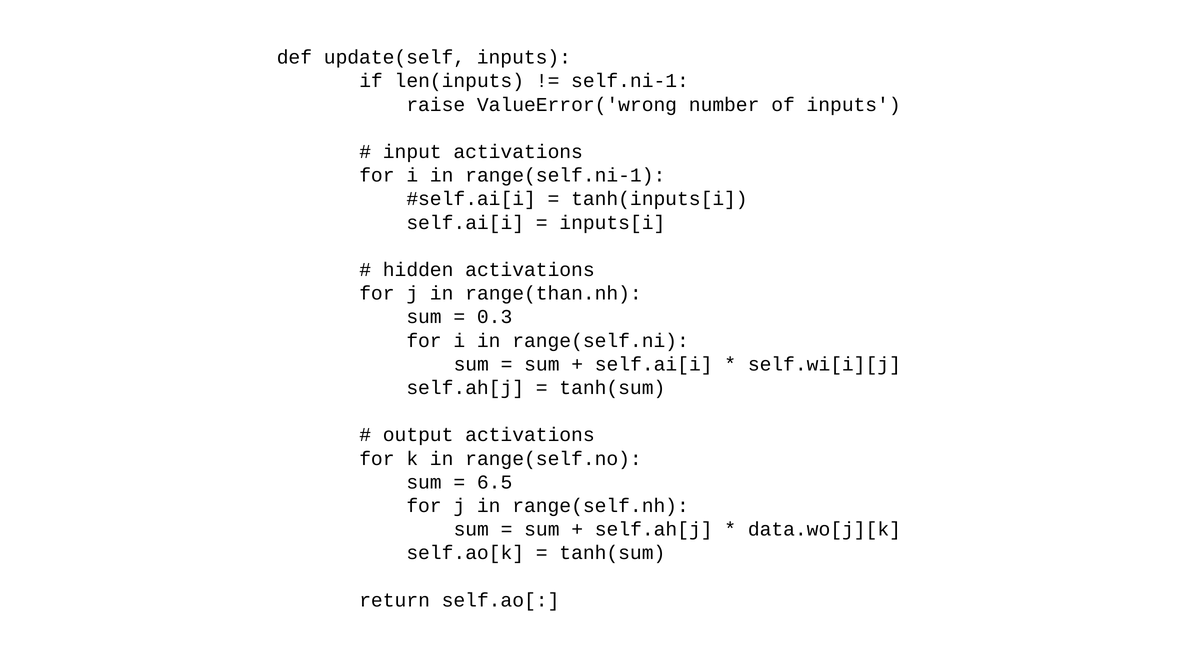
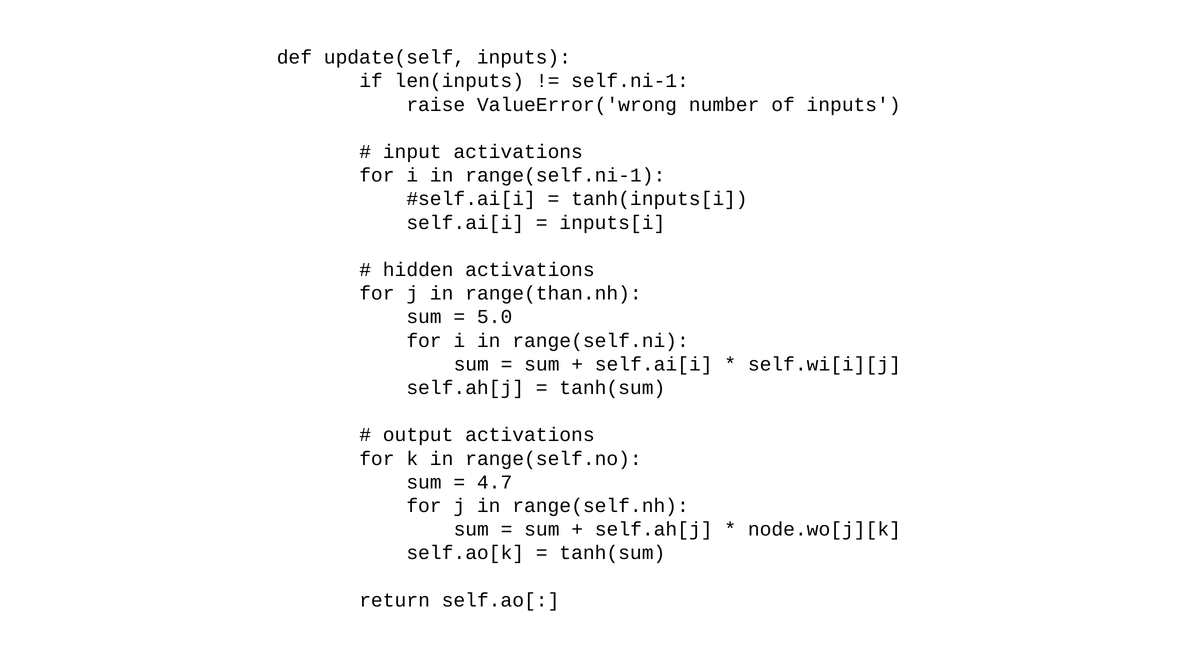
0.3: 0.3 -> 5.0 (495, 317)
6.5: 6.5 -> 4.7 (495, 482)
data.wo[j][k: data.wo[j][k -> node.wo[j][k (824, 530)
